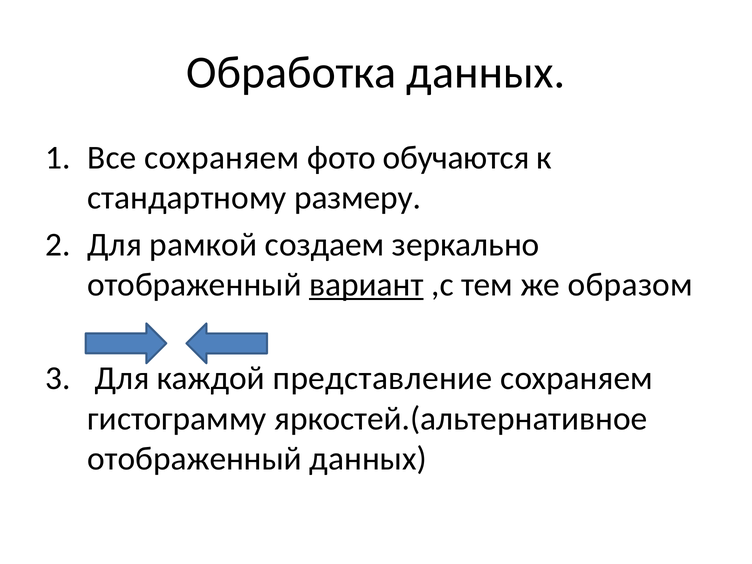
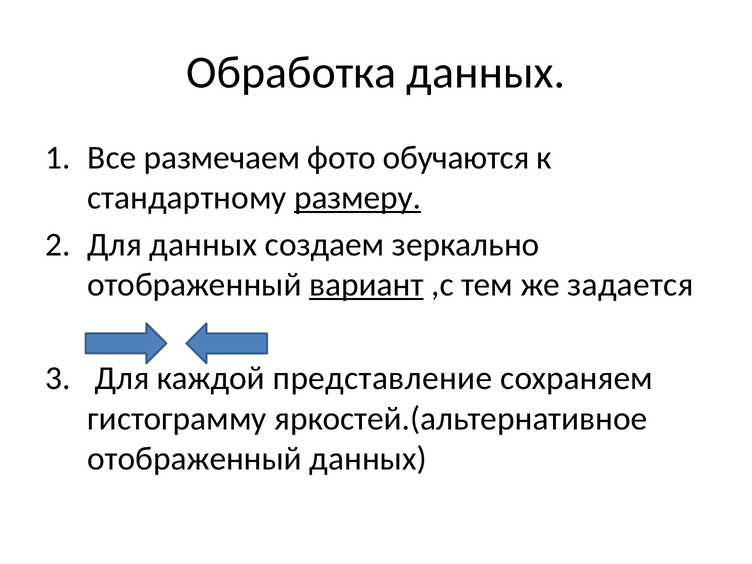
Все сохраняем: сохраняем -> размечаем (222, 158)
размеру underline: none -> present (358, 198)
Для рамкой: рамкой -> данных (203, 245)
образом: образом -> задается (630, 285)
